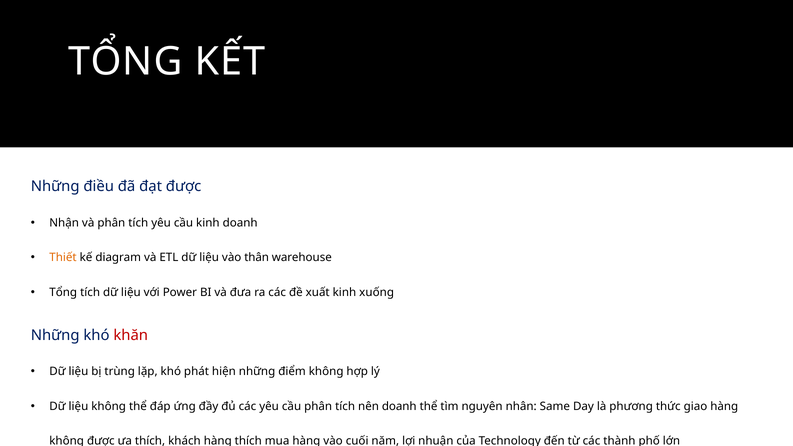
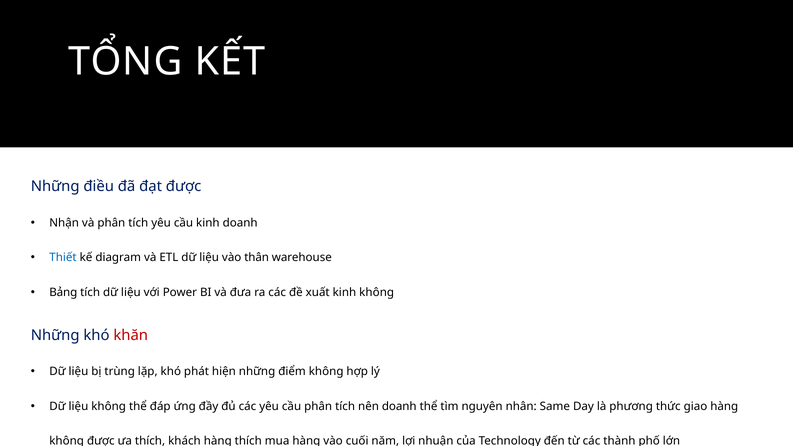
Thiết colour: orange -> blue (63, 258)
Tổng: Tổng -> Bảng (63, 292)
kinh xuống: xuống -> không (377, 292)
